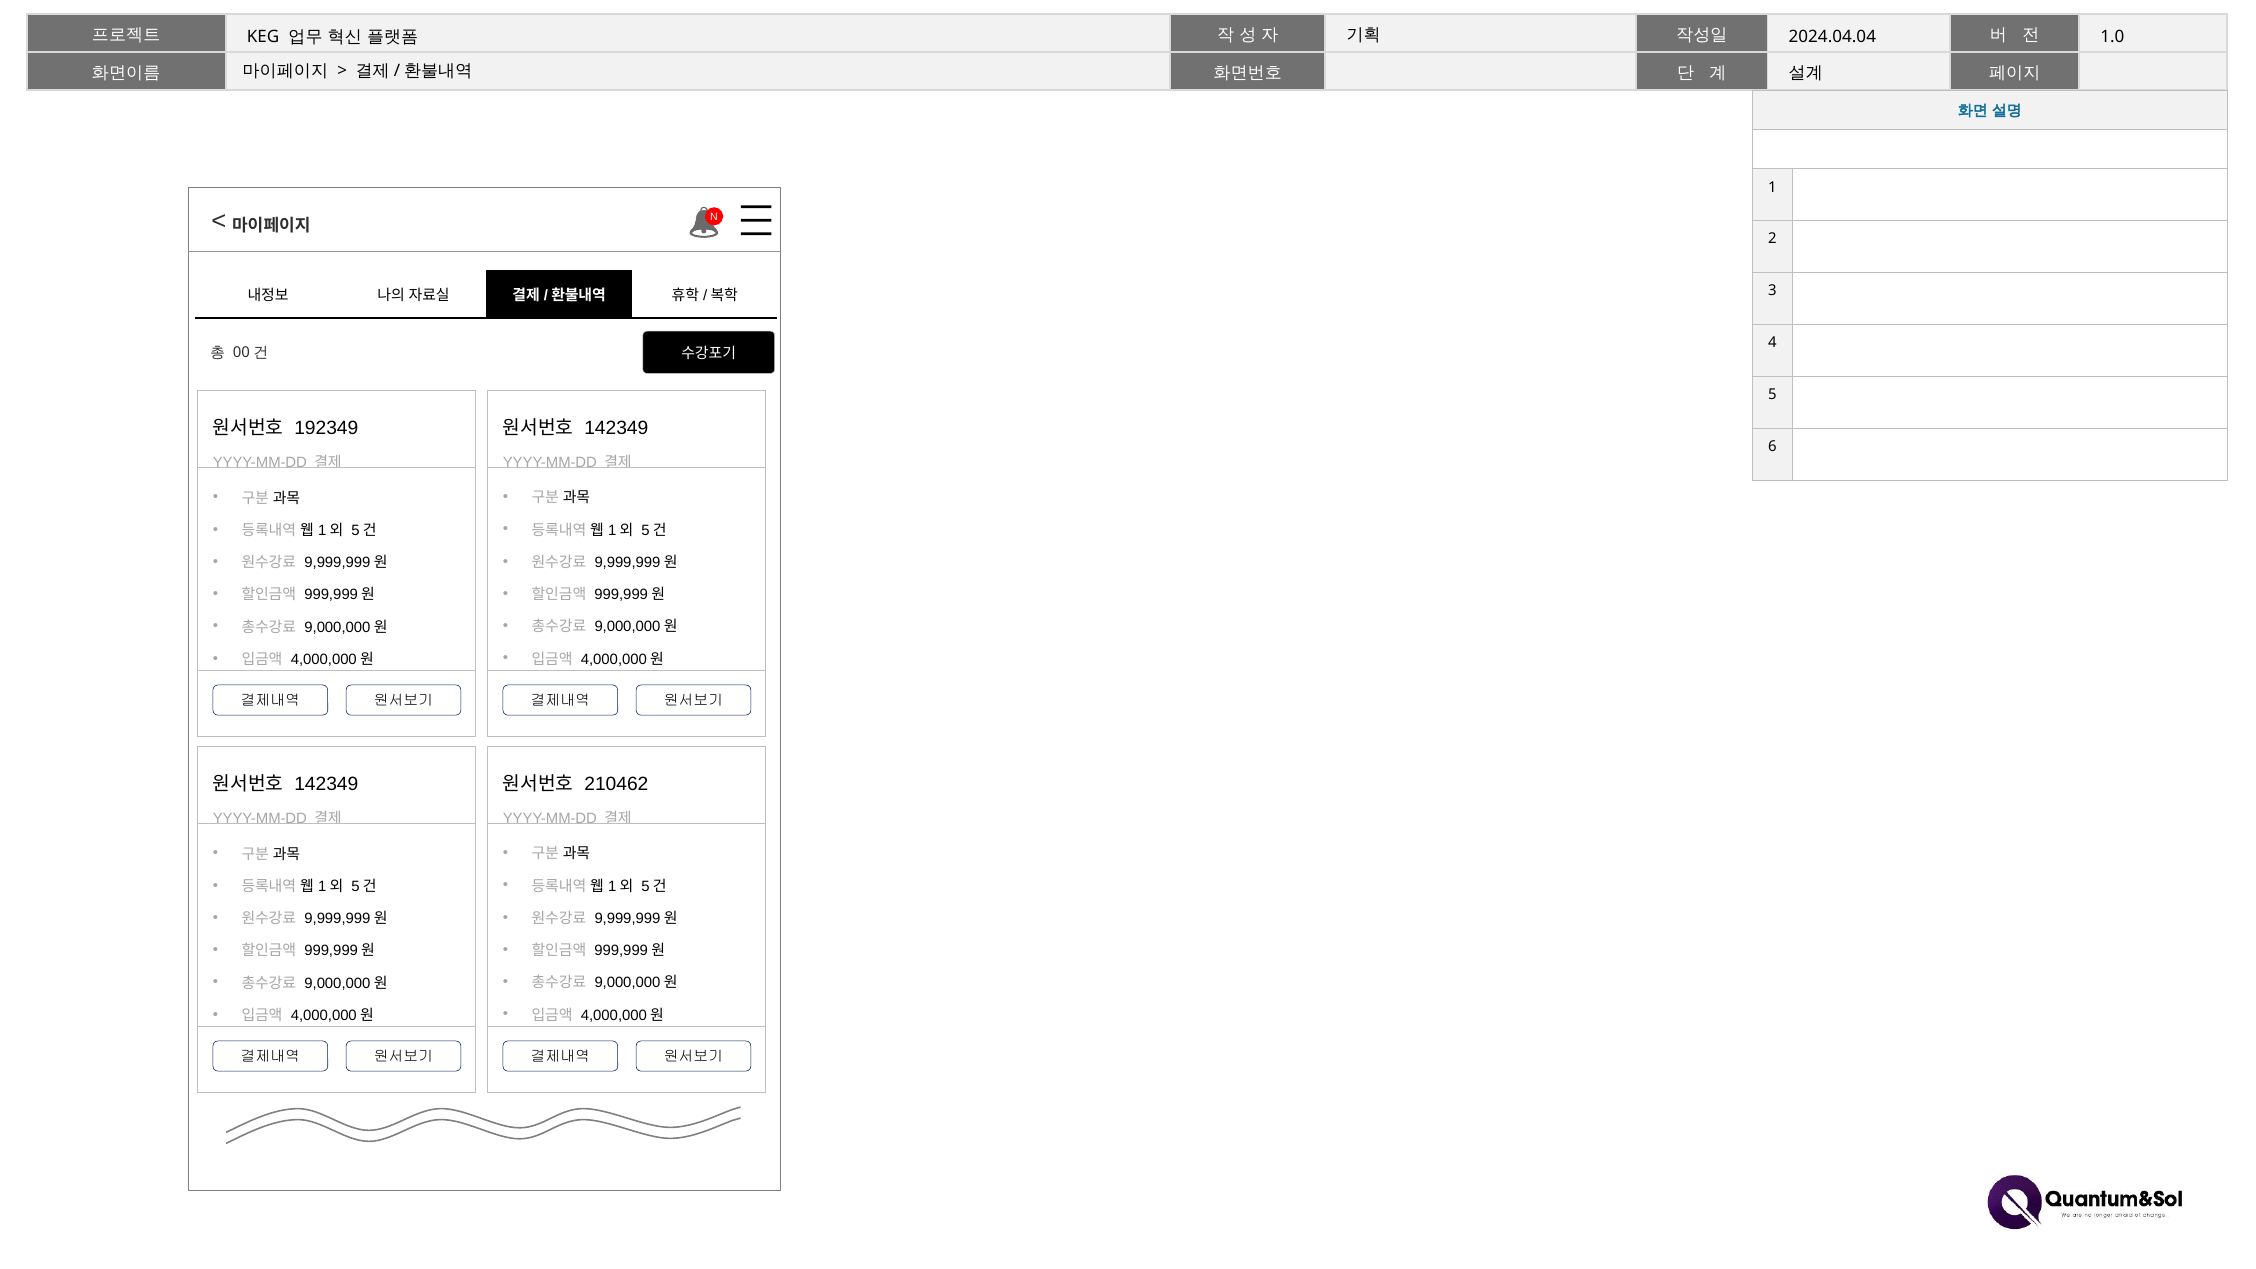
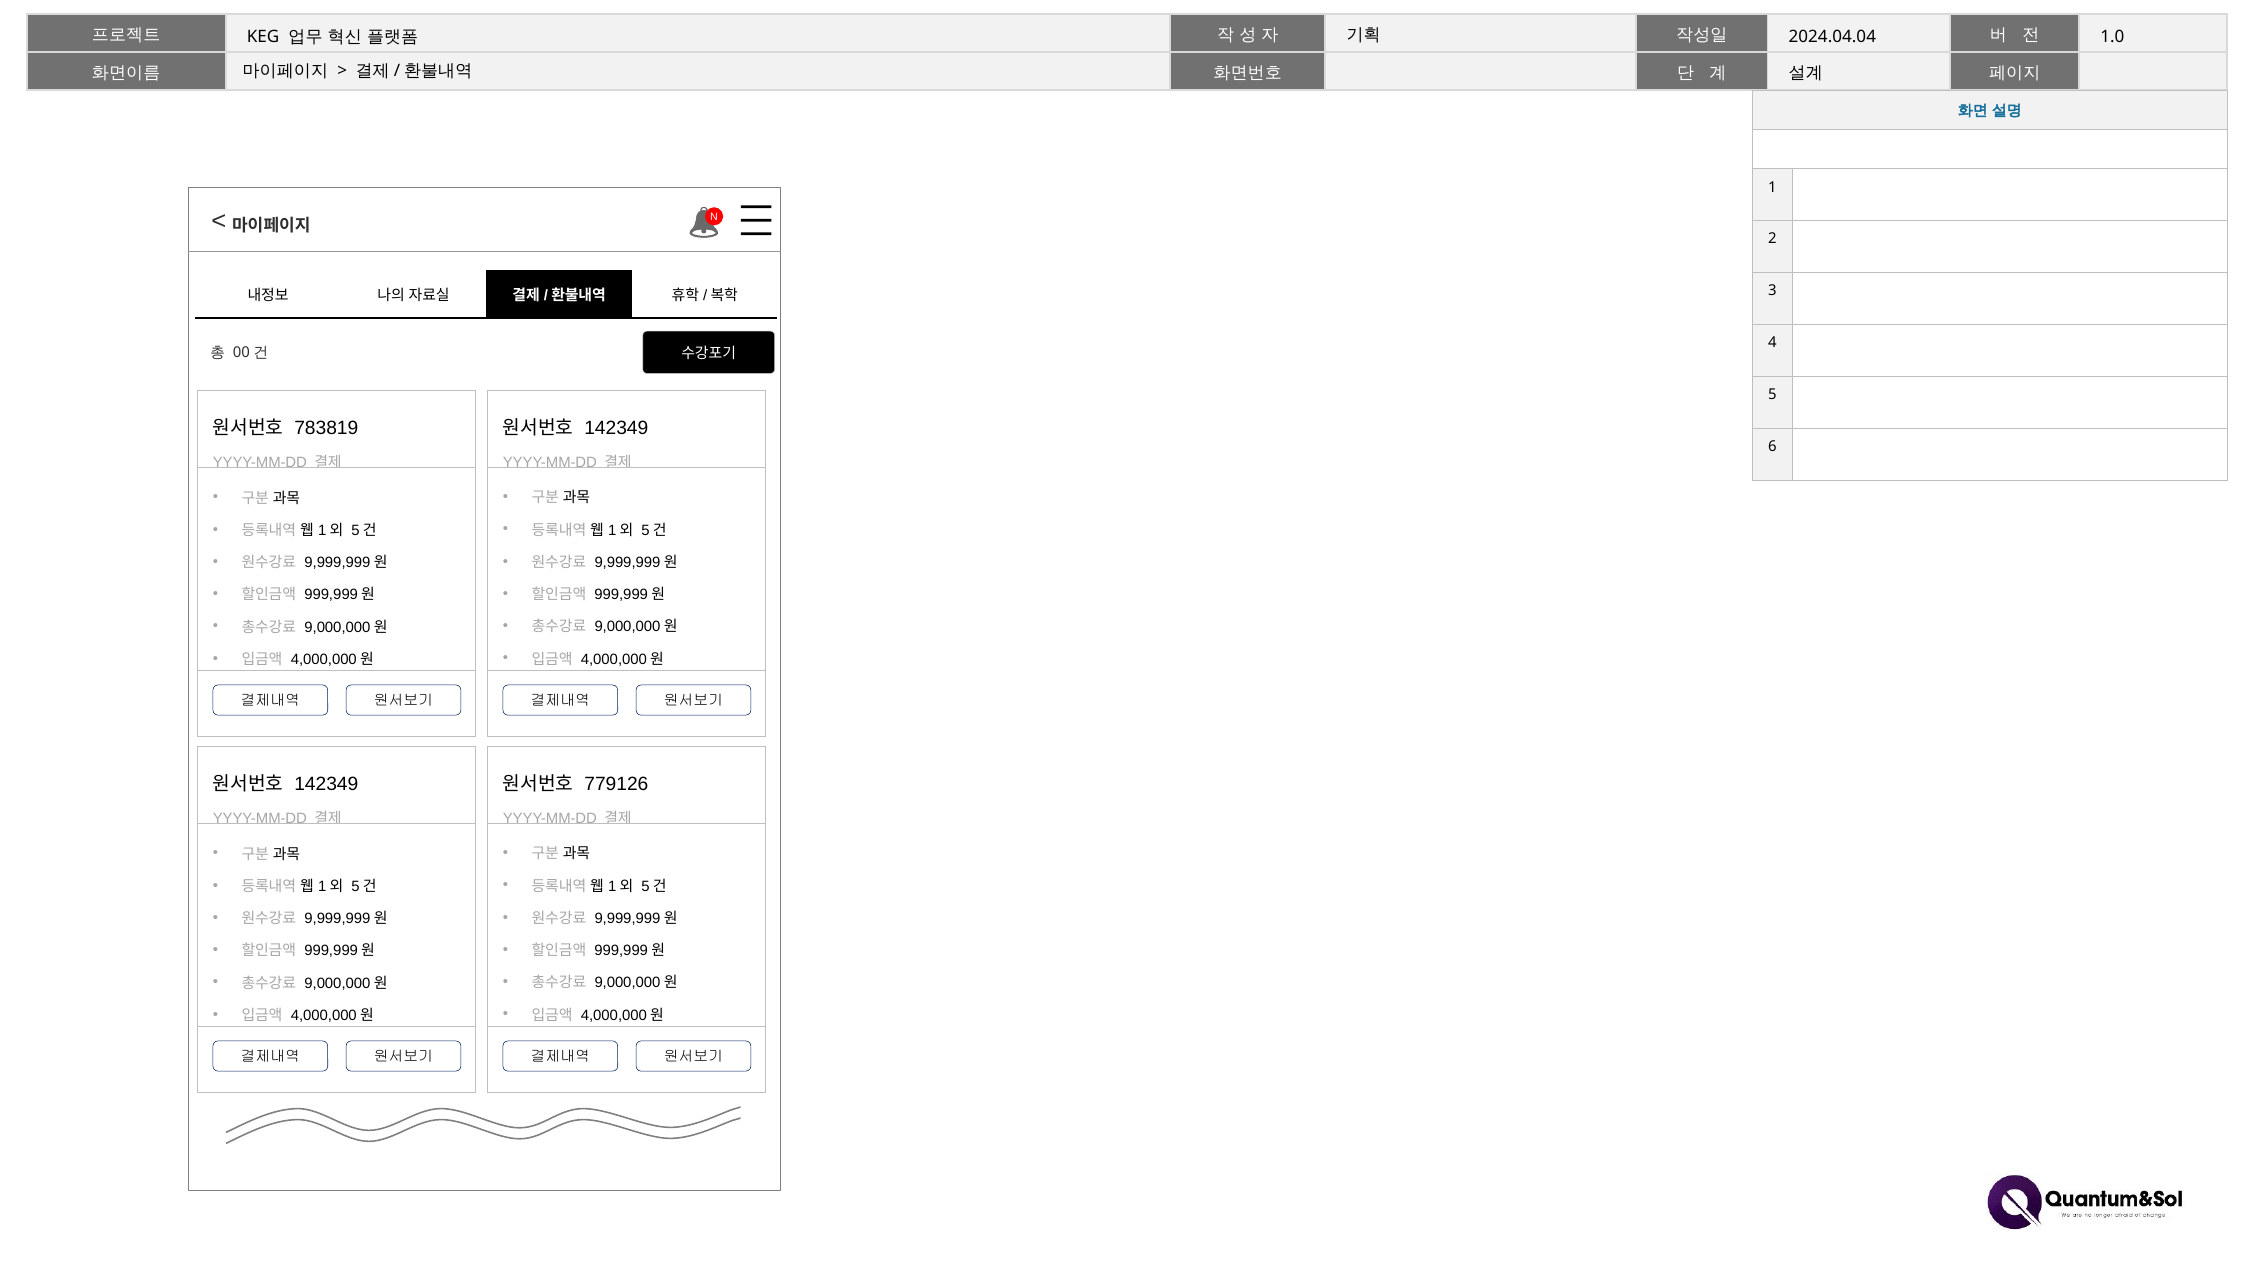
192349: 192349 -> 783819 (326, 428)
210462: 210462 -> 779126 (616, 784)
